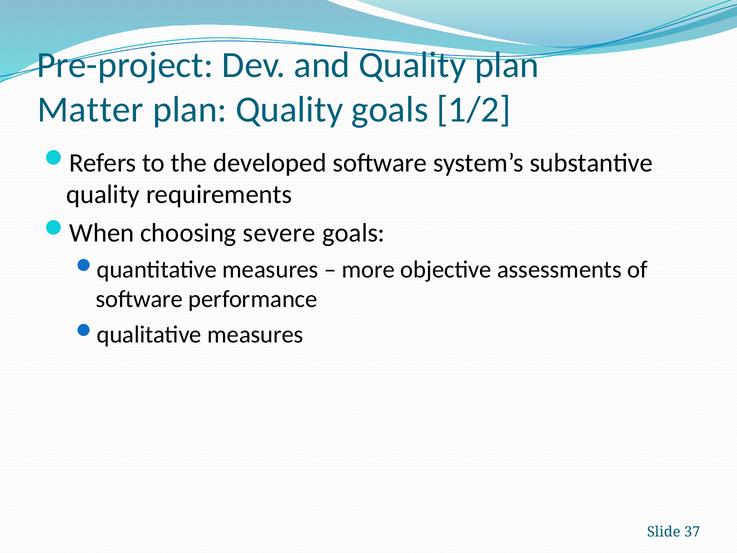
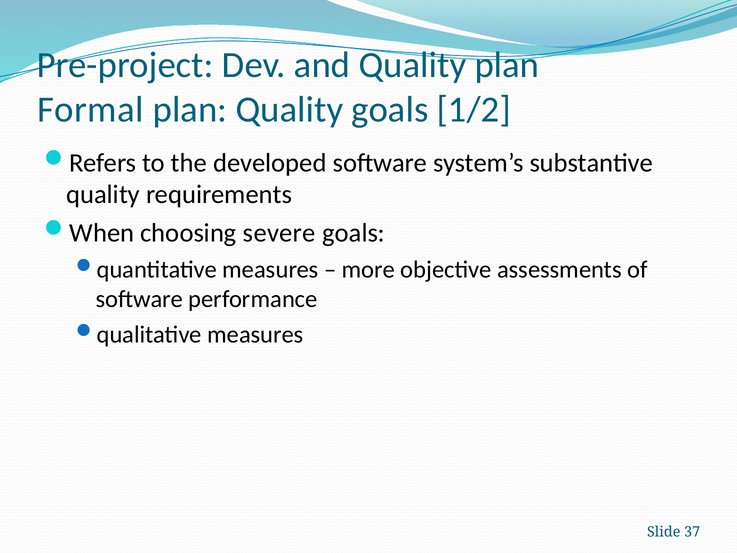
Matter: Matter -> Formal (90, 109)
